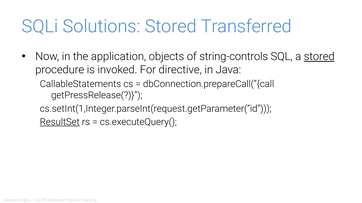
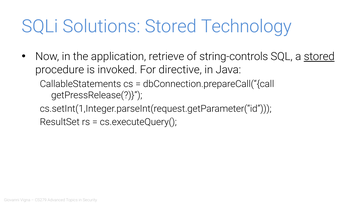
Transferred: Transferred -> Technology (246, 26)
objects: objects -> retrieve (166, 57)
ResultSet underline: present -> none (60, 122)
